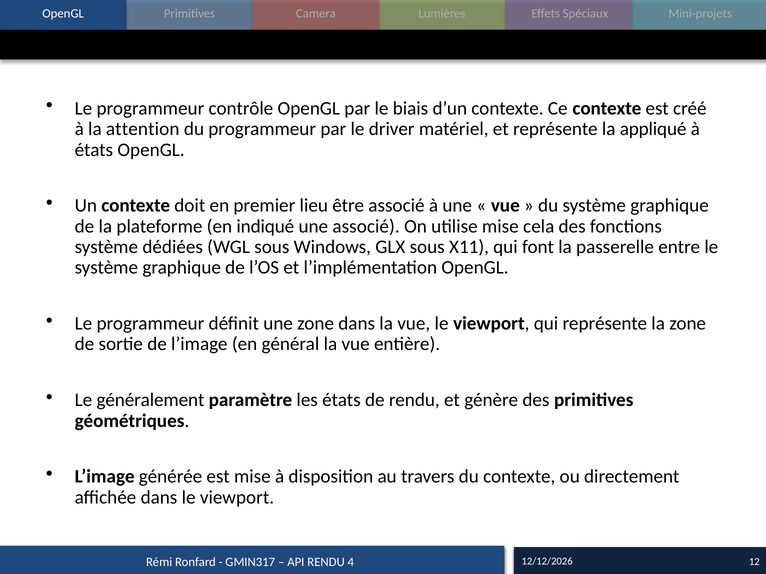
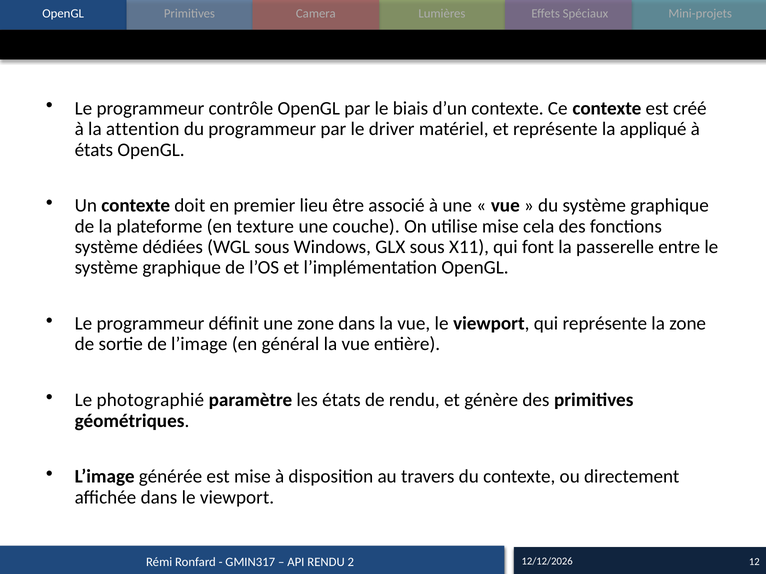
indiqué: indiqué -> texture (265, 226)
une associé: associé -> couche (366, 226)
généralement: généralement -> photographié (150, 400)
4: 4 -> 2 (351, 563)
